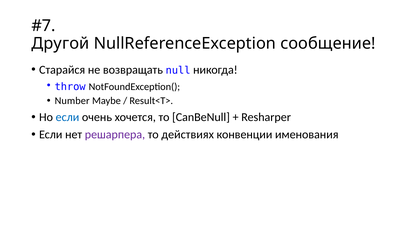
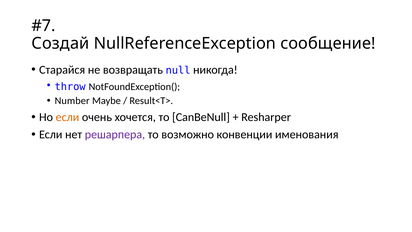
Другой: Другой -> Создай (60, 43)
если colour: blue -> orange (67, 117)
действиях: действиях -> возможно (188, 134)
